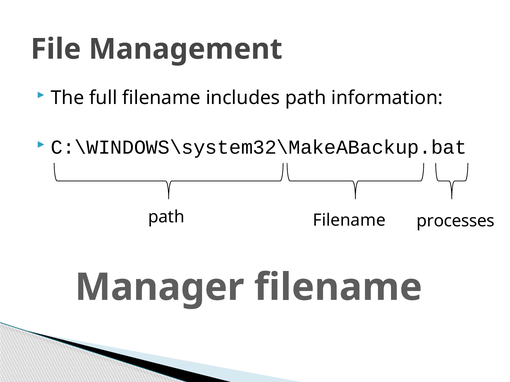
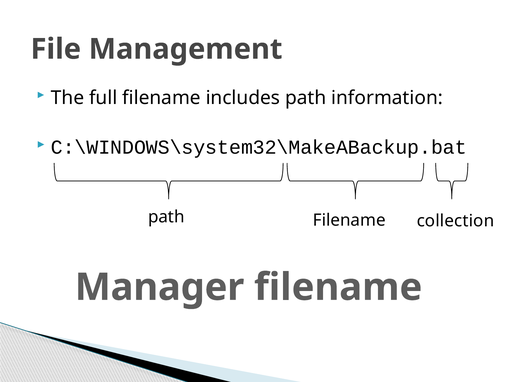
processes: processes -> collection (455, 221)
